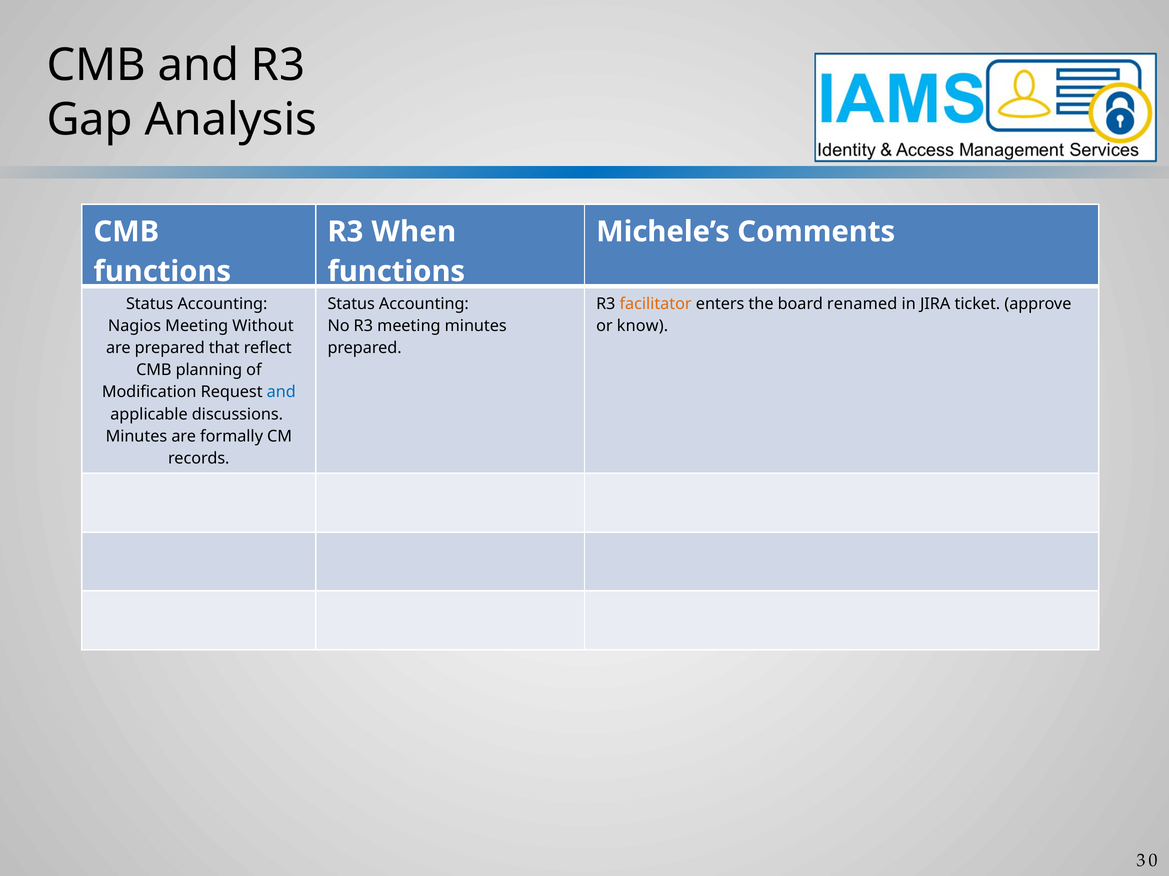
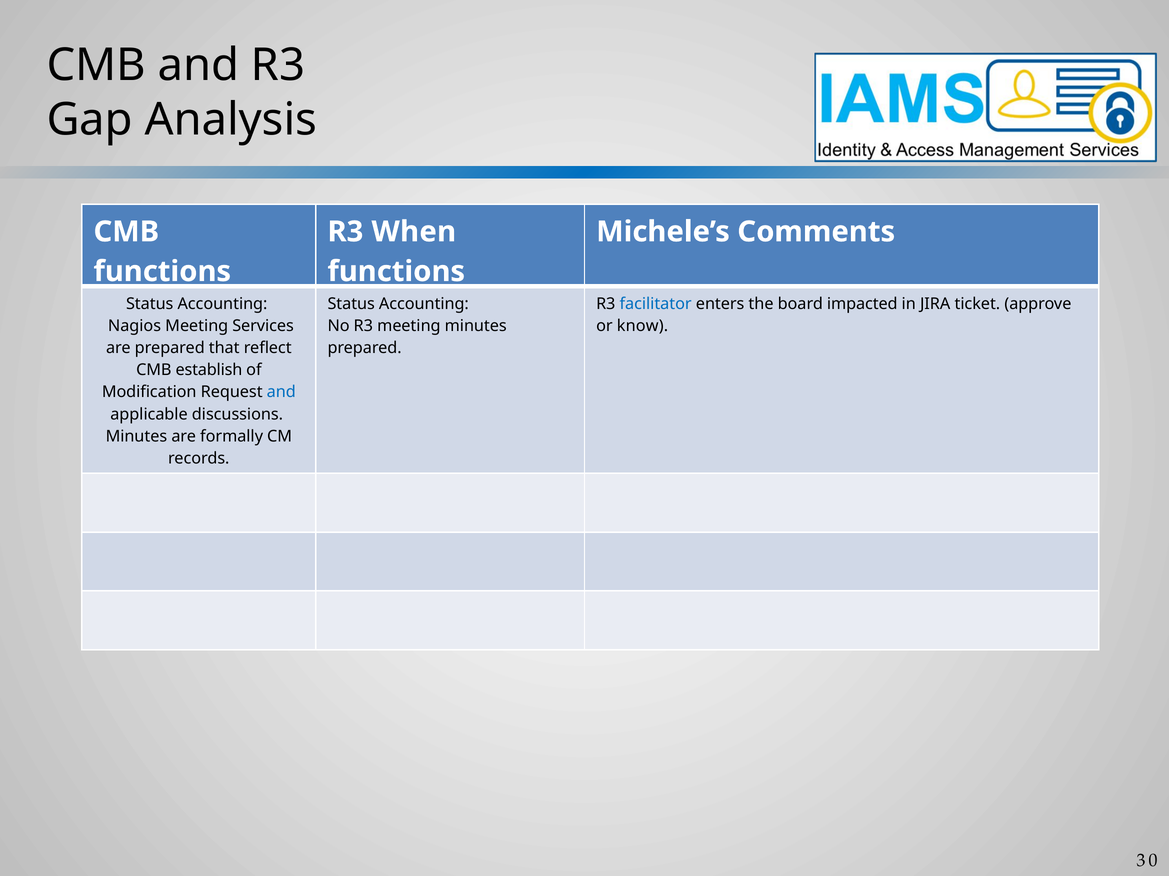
facilitator colour: orange -> blue (656, 304)
renamed: renamed -> impacted (862, 304)
Without: Without -> Services (263, 326)
planning: planning -> establish (209, 370)
